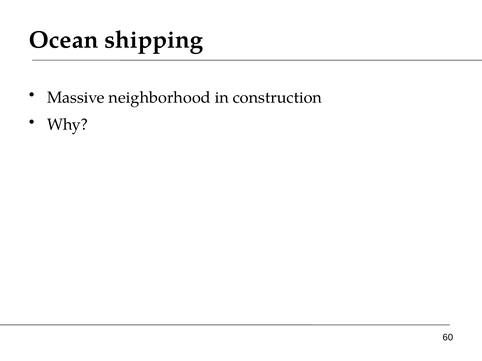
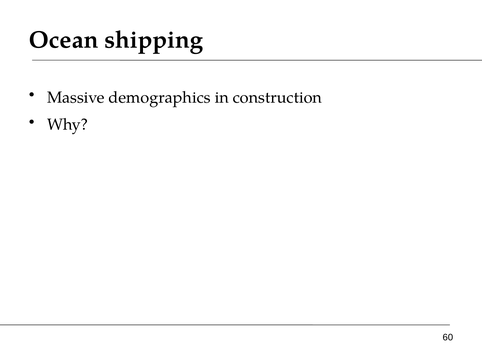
neighborhood: neighborhood -> demographics (160, 98)
